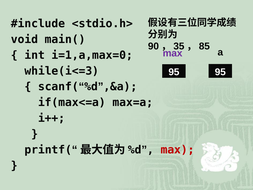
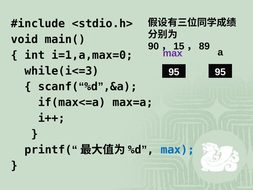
35: 35 -> 15 (179, 46)
85: 85 -> 89 (204, 46)
max colour: red -> blue (178, 150)
